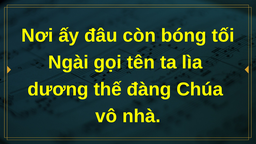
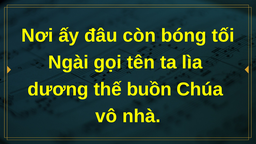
đàng: đàng -> buồn (149, 89)
